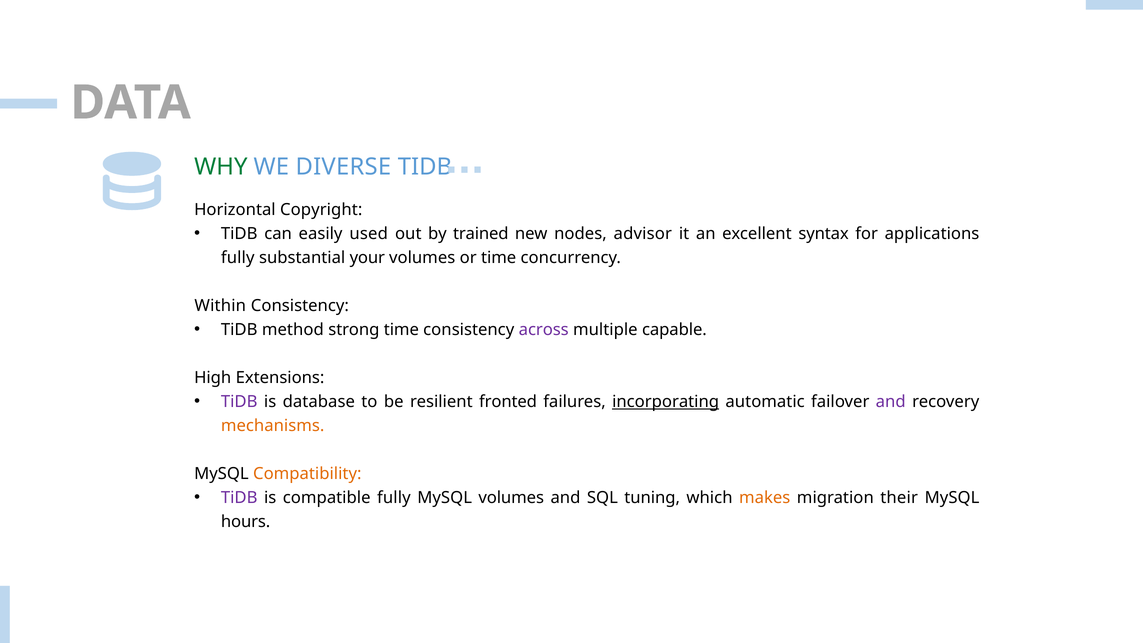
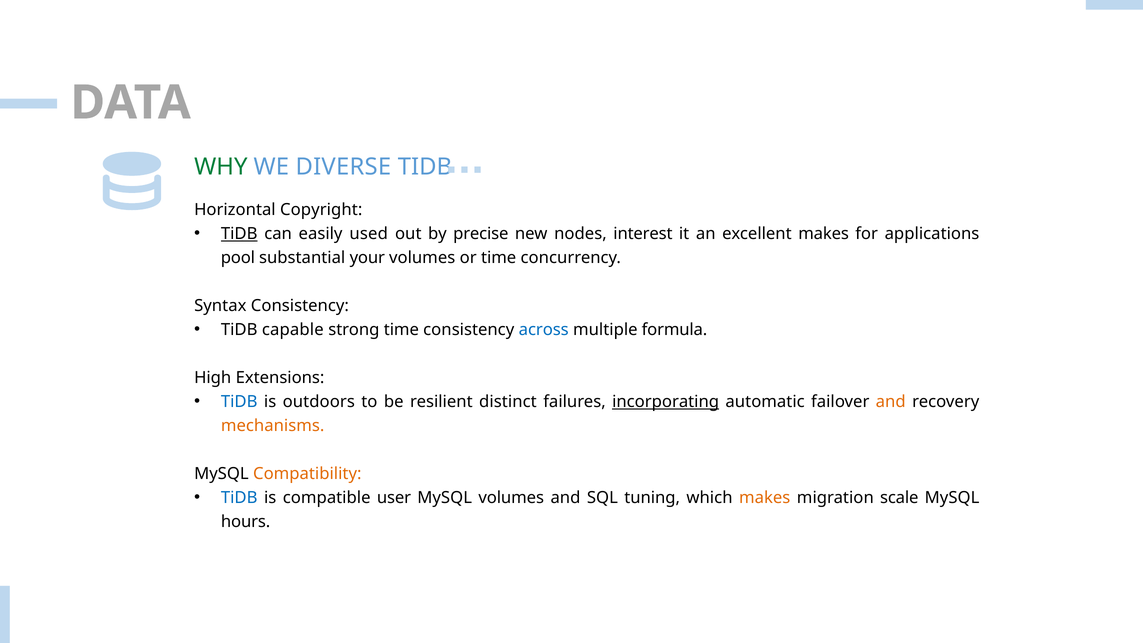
TiDB underline: none -> present (239, 234)
trained: trained -> precise (481, 234)
advisor: advisor -> interest (643, 234)
excellent syntax: syntax -> makes (824, 234)
fully: fully -> pool (238, 258)
Within: Within -> Syntax (220, 306)
method: method -> capable (293, 330)
across colour: purple -> blue (544, 330)
capable: capable -> formula (674, 330)
TiDB colour: purple -> blue (239, 402)
database: database -> outdoors (319, 402)
fronted: fronted -> distinct (508, 402)
and colour: purple -> orange (891, 402)
TiDB colour: purple -> blue (239, 498)
compatible fully: fully -> user (394, 498)
their: their -> scale (899, 498)
